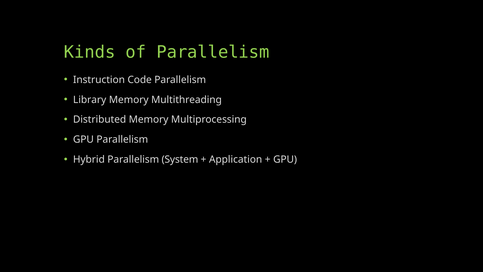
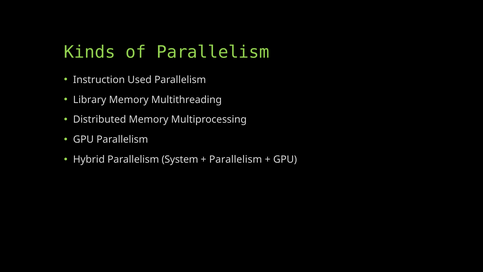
Code: Code -> Used (140, 80)
Application: Application -> Parallelism (236, 159)
